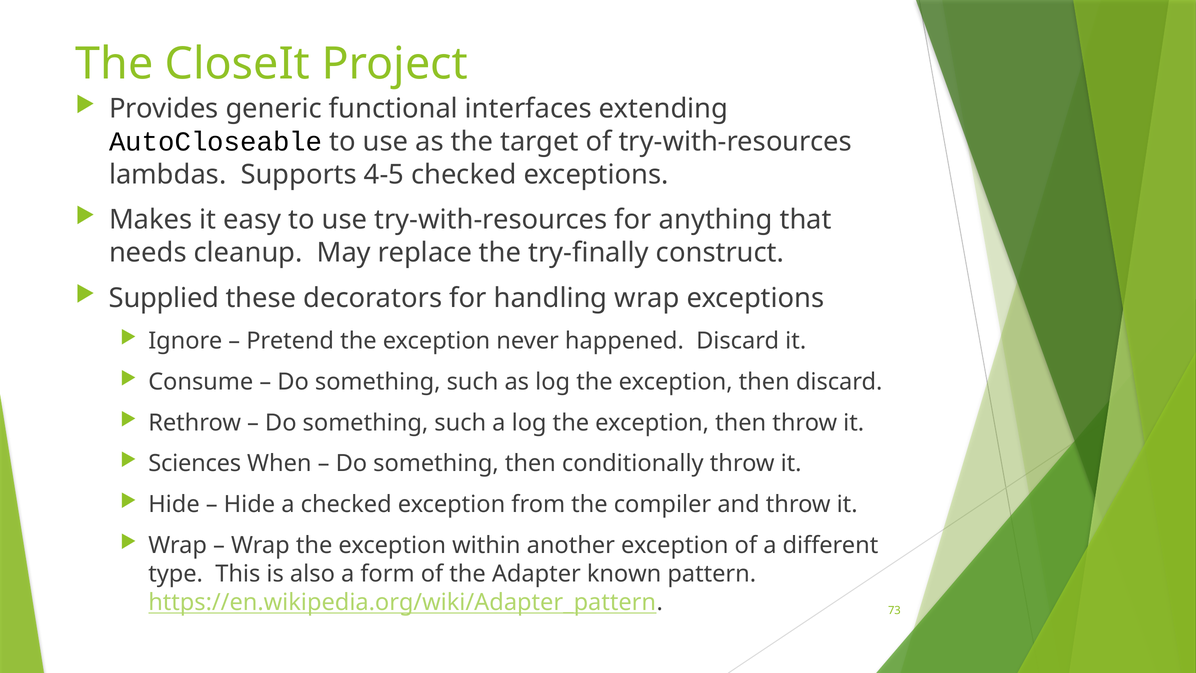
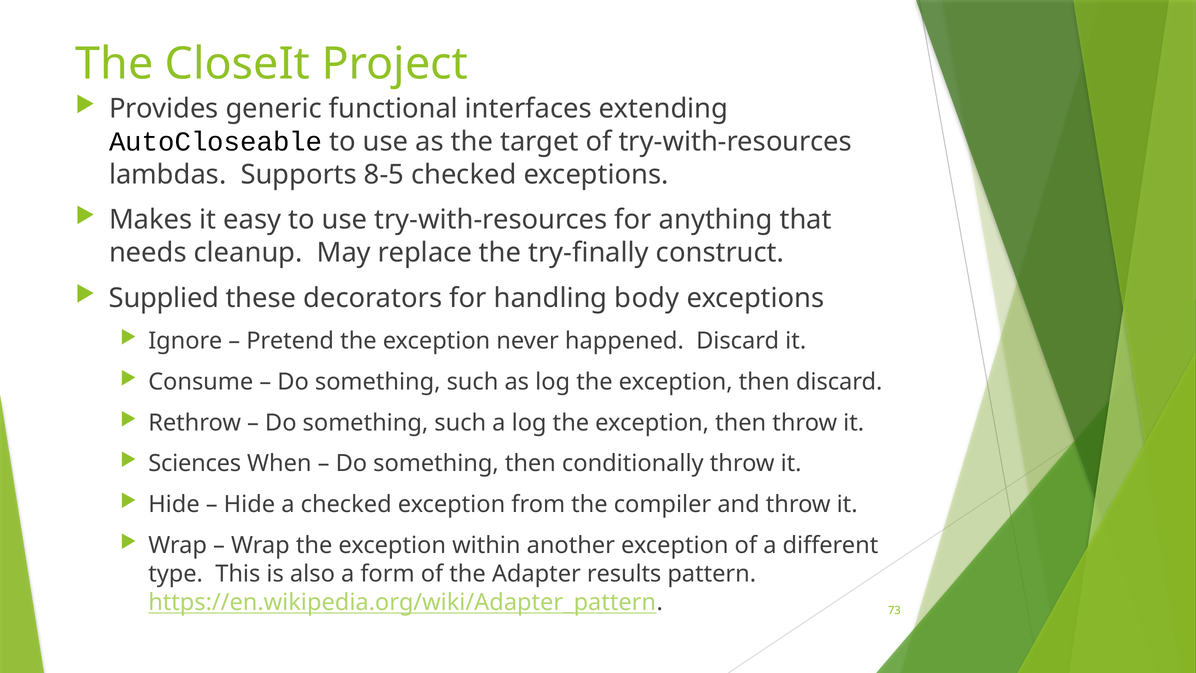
4-5: 4-5 -> 8-5 (384, 175)
handling wrap: wrap -> body (647, 298)
known: known -> results (624, 574)
